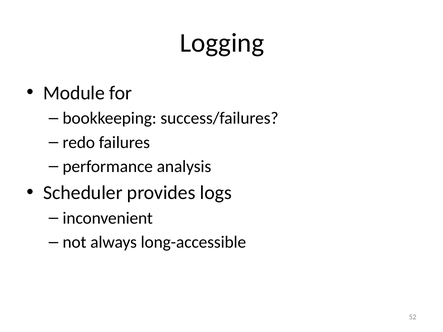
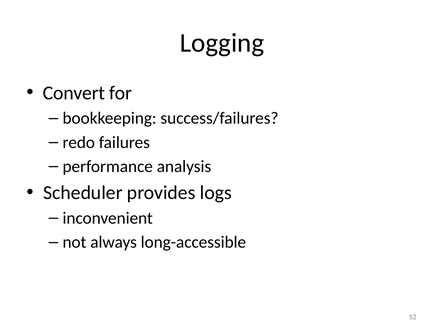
Module: Module -> Convert (74, 93)
